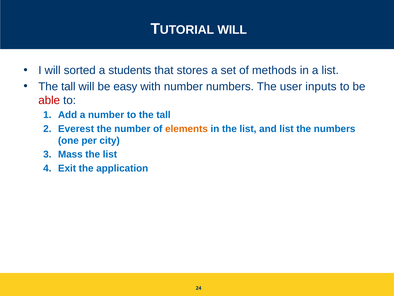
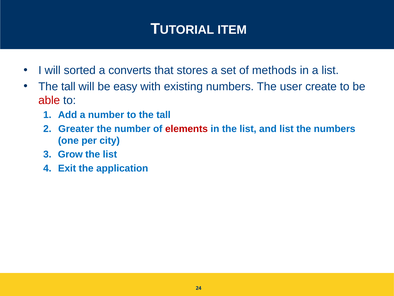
WILL: WILL -> ITEM (232, 30)
students: students -> converts (130, 70)
with number: number -> existing (183, 86)
inputs: inputs -> create (321, 86)
Everest: Everest -> Greater (76, 129)
elements colour: orange -> red (186, 129)
Mass: Mass -> Grow (70, 154)
